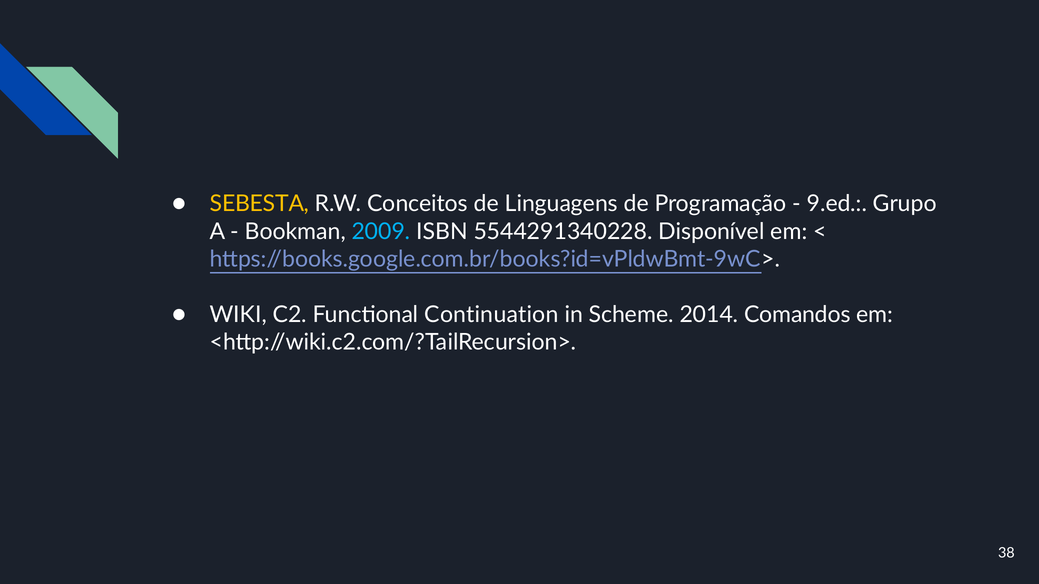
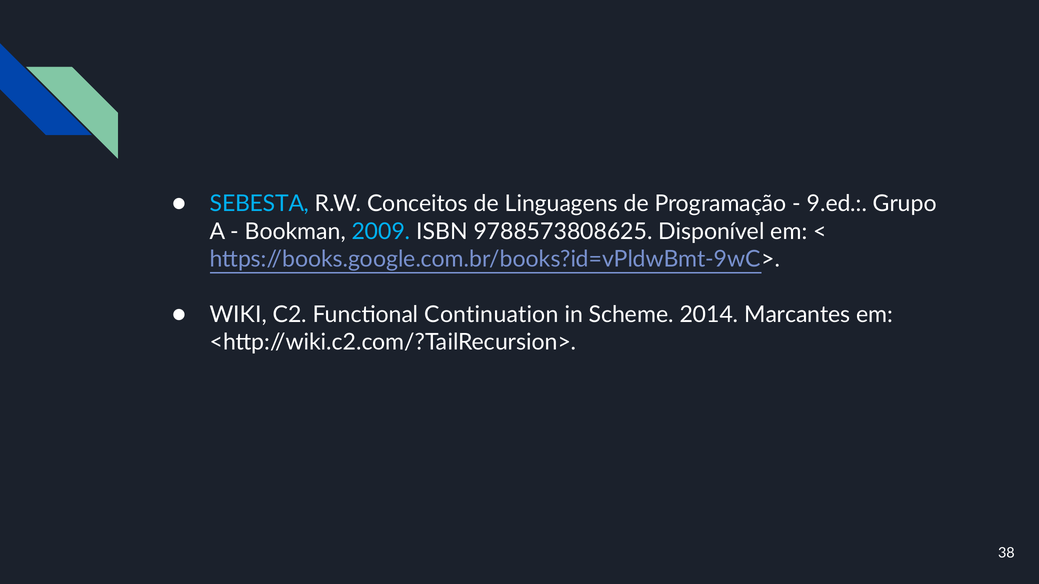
SEBESTA colour: yellow -> light blue (259, 204)
5544291340228: 5544291340228 -> 9788573808625 (563, 232)
Comandos: Comandos -> Marcantes (797, 315)
